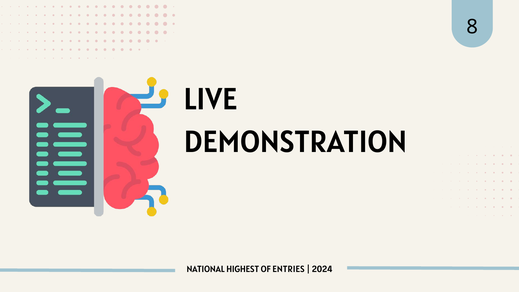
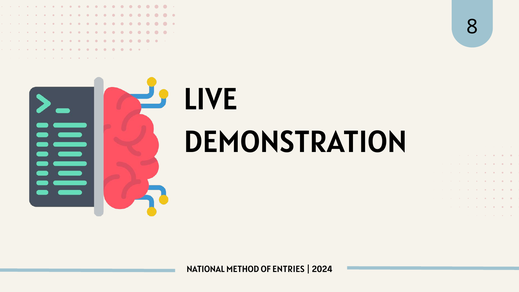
HIGHEST: HIGHEST -> METHOD (243, 269)
